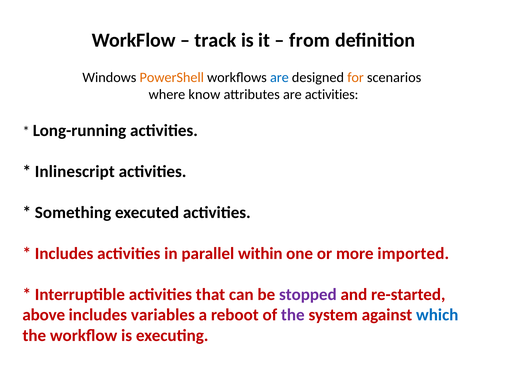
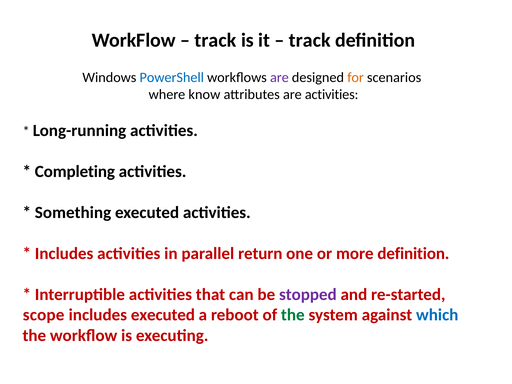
from: from -> track (310, 40)
PowerShell colour: orange -> blue (172, 78)
are colour: blue -> purple (279, 78)
Inlinescript: Inlinescript -> Completing (75, 172)
within: within -> return (260, 254)
more imported: imported -> definition (413, 254)
above: above -> scope (44, 315)
includes variables: variables -> executed (163, 315)
the colour: purple -> green (293, 315)
